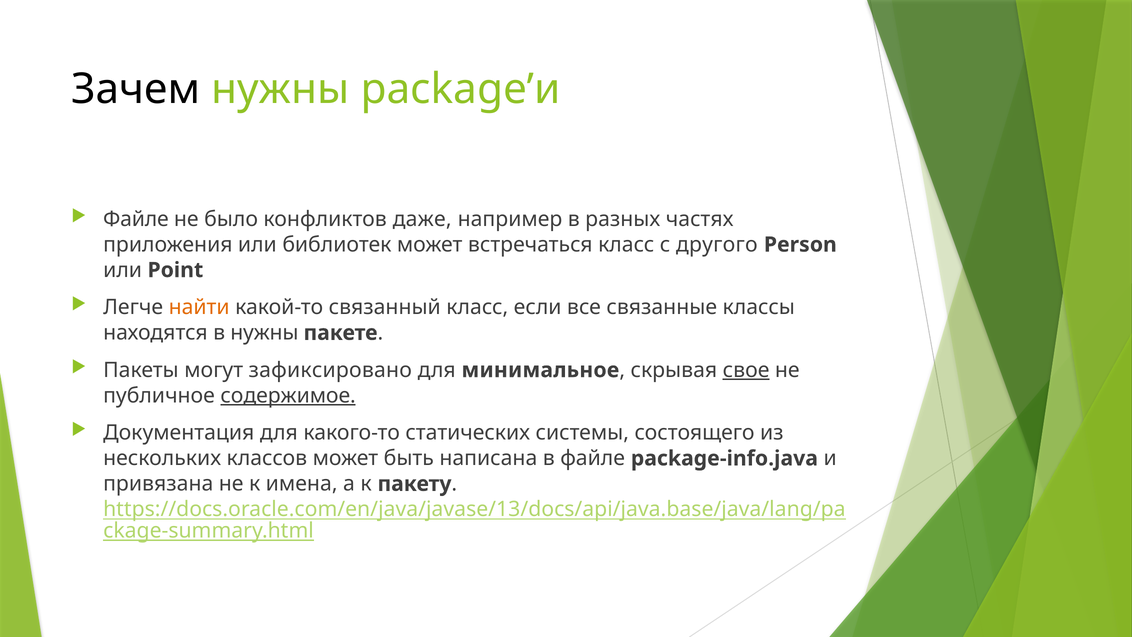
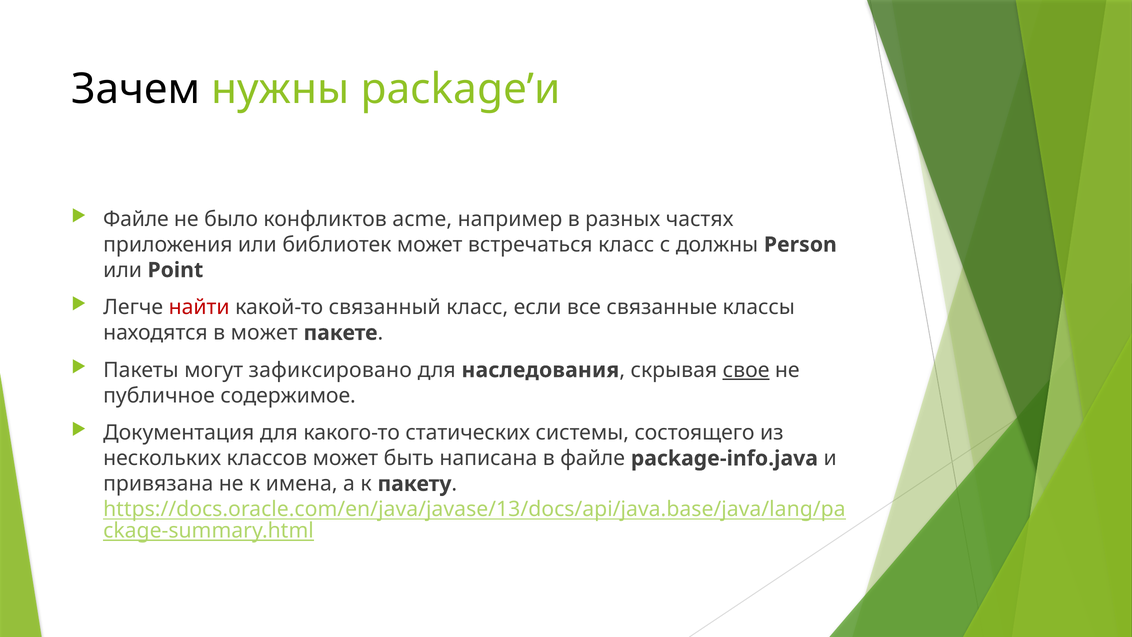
даже: даже -> acme (422, 219)
другого: другого -> должны (717, 245)
найти colour: orange -> red (199, 307)
в нужны: нужны -> может (264, 333)
минимальное: минимальное -> наследования (540, 370)
содержимое underline: present -> none (288, 395)
